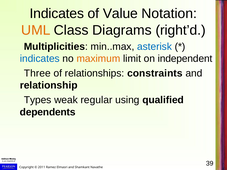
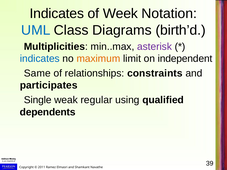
Value: Value -> Week (120, 14)
UML colour: orange -> blue (36, 30)
right’d: right’d -> birth’d (181, 30)
asterisk colour: blue -> purple (155, 47)
Three: Three -> Same (37, 73)
relationship: relationship -> participates (49, 85)
Types: Types -> Single (38, 100)
